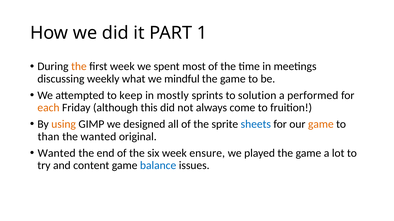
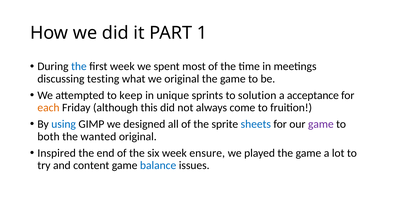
the colour: orange -> blue (79, 67)
weekly: weekly -> testing (103, 79)
we mindful: mindful -> original (182, 79)
mostly: mostly -> unique (173, 96)
performed: performed -> acceptance (313, 96)
using colour: orange -> blue (64, 124)
game colour: orange -> purple (321, 124)
than: than -> both (49, 137)
Wanted: Wanted -> Inspired (57, 153)
